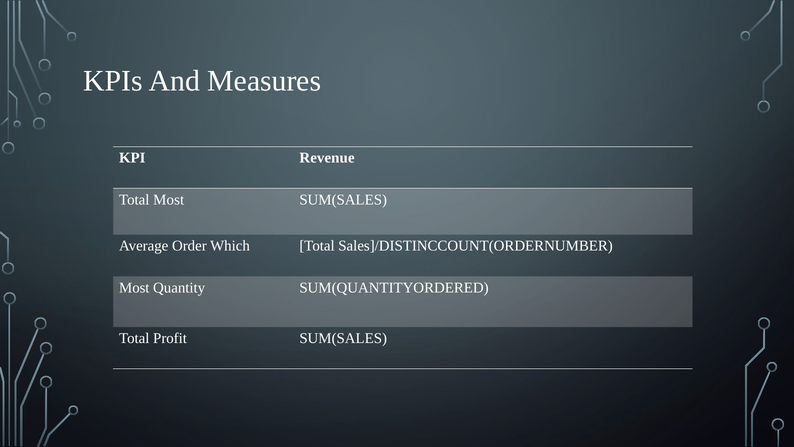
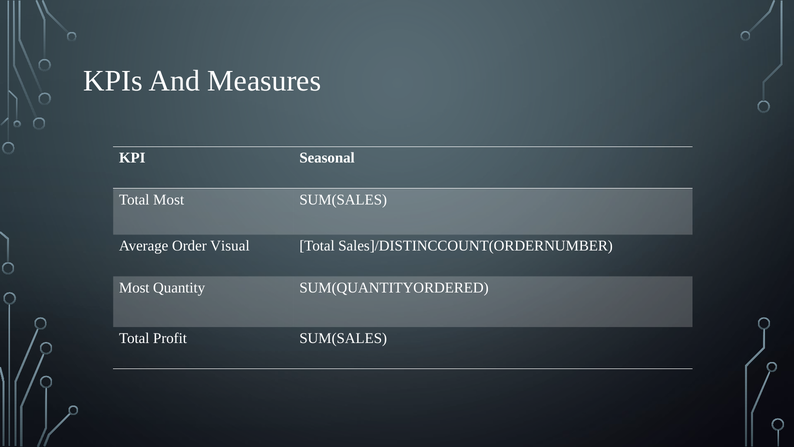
Revenue: Revenue -> Seasonal (327, 158)
Which: Which -> Visual (230, 246)
